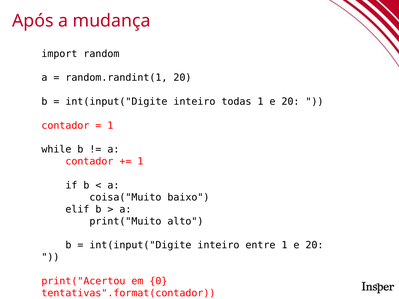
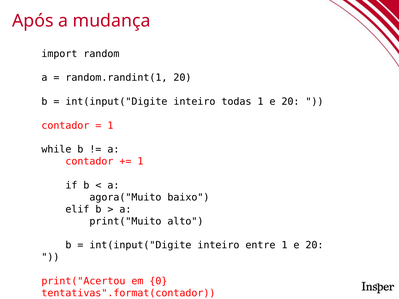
coisa("Muito: coisa("Muito -> agora("Muito (125, 197)
